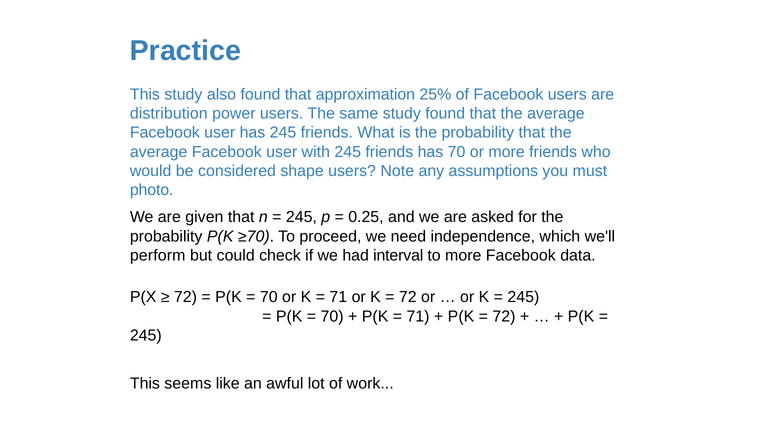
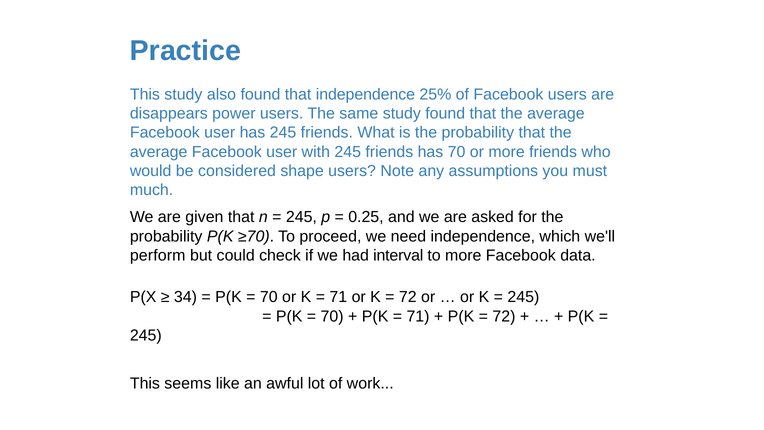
that approximation: approximation -> independence (365, 94)
distribution: distribution -> disappears (169, 114)
photo: photo -> much (152, 190)
72: 72 -> 34 (186, 297)
